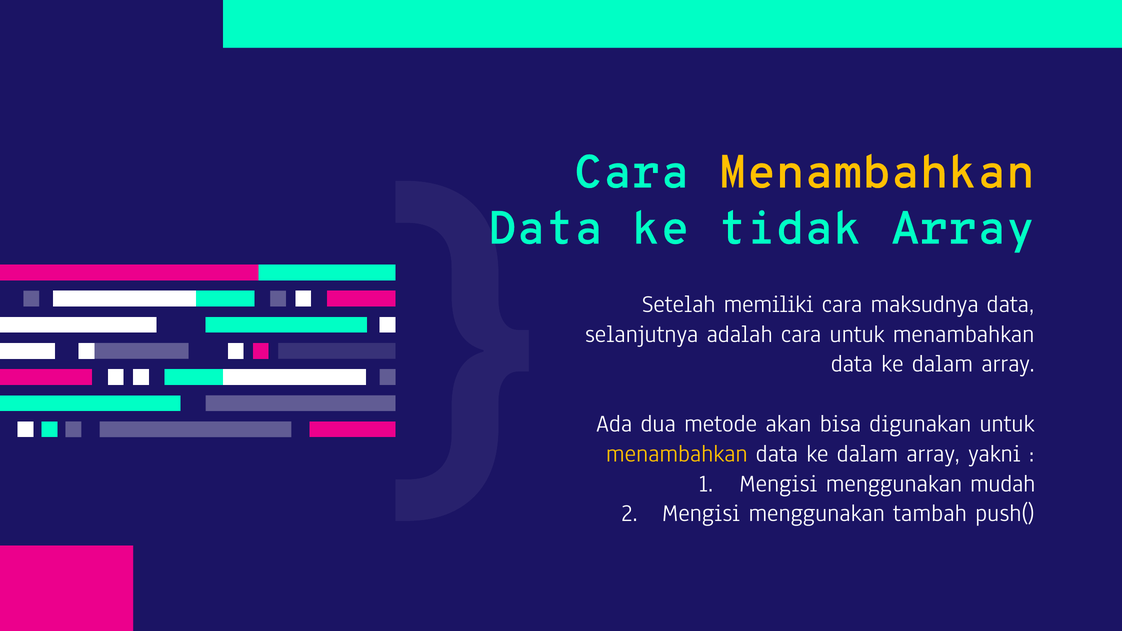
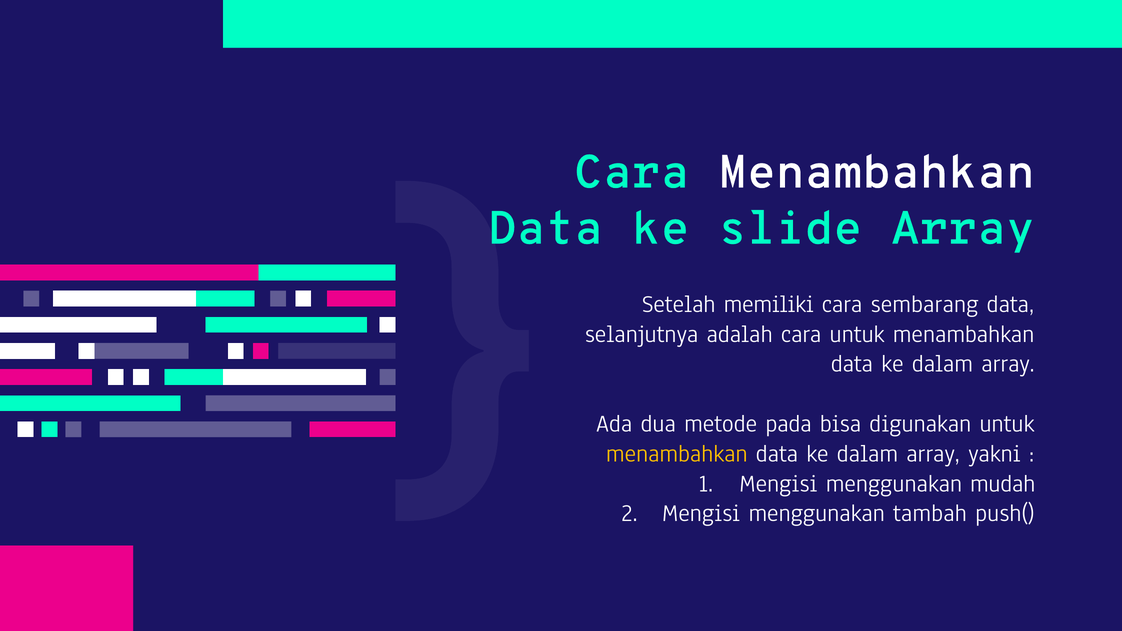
Menambahkan colour: yellow -> white (877, 172)
tidak: tidak -> slide (790, 228)
maksudnya: maksudnya -> sembarang (924, 304)
akan: akan -> pada (789, 424)
